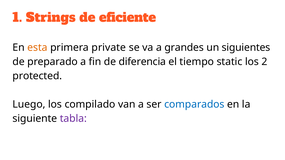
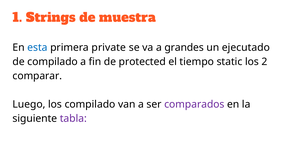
eficiente: eficiente -> muestra (128, 18)
esta colour: orange -> blue (37, 48)
siguientes: siguientes -> ejecutado (246, 48)
de preparado: preparado -> compilado (53, 62)
diferencia: diferencia -> protected (142, 62)
protected: protected -> comparar (37, 76)
comparados colour: blue -> purple (194, 104)
